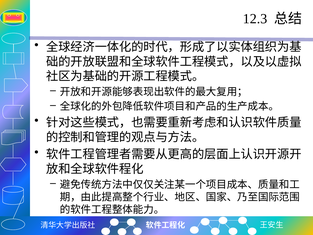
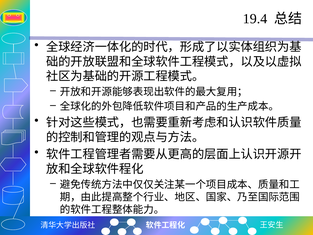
12.3: 12.3 -> 19.4 (255, 19)
